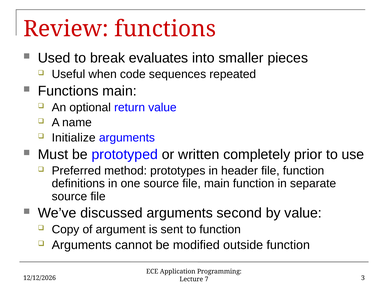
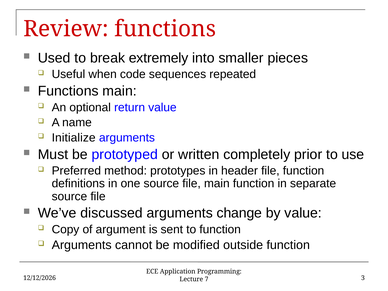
evaluates: evaluates -> extremely (159, 58)
second: second -> change (239, 213)
